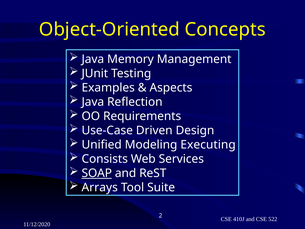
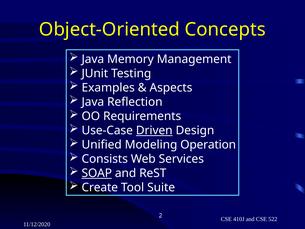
Driven underline: none -> present (154, 130)
Executing: Executing -> Operation (208, 145)
Arrays: Arrays -> Create (100, 187)
